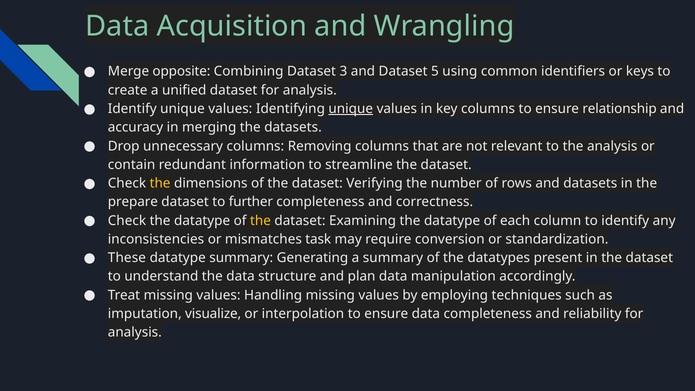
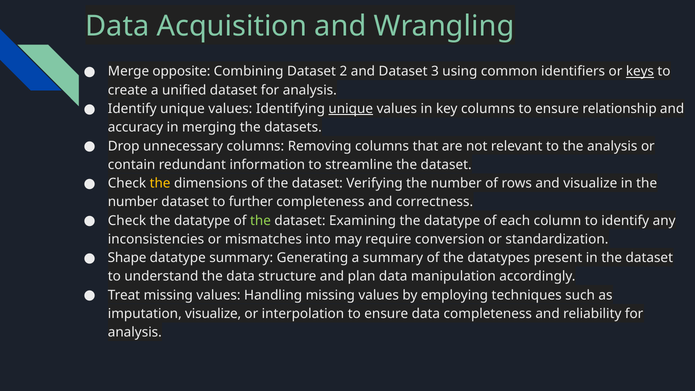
3: 3 -> 2 (343, 72)
5: 5 -> 3 (435, 72)
keys underline: none -> present (640, 72)
and datasets: datasets -> visualize (590, 183)
prepare: prepare -> number (133, 202)
the colour: yellow -> light green (261, 221)
task: task -> into (318, 239)
These: These -> Shape (127, 258)
